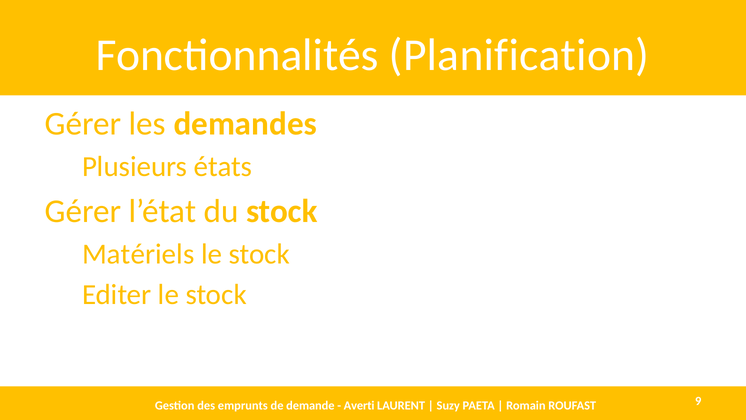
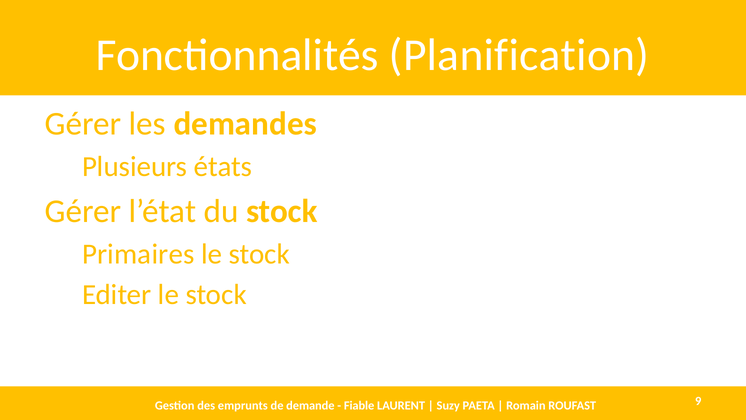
Matériels: Matériels -> Primaires (138, 254)
Averti: Averti -> Fiable (359, 405)
